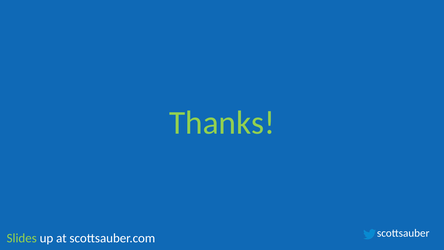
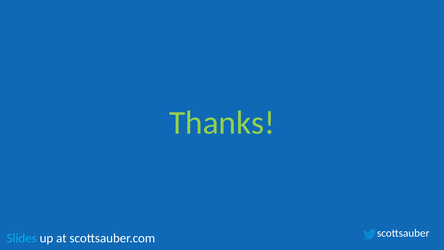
Slides colour: light green -> light blue (22, 238)
